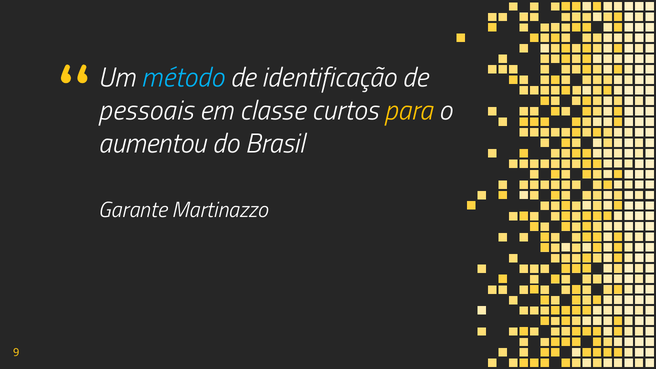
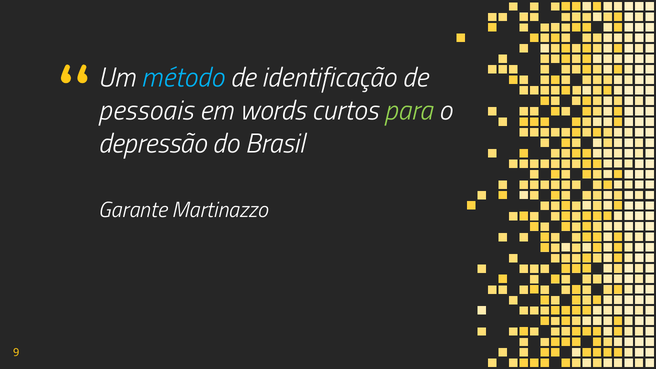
classe: classe -> words (273, 111)
para colour: yellow -> light green (409, 111)
aumentou: aumentou -> depressão (152, 144)
